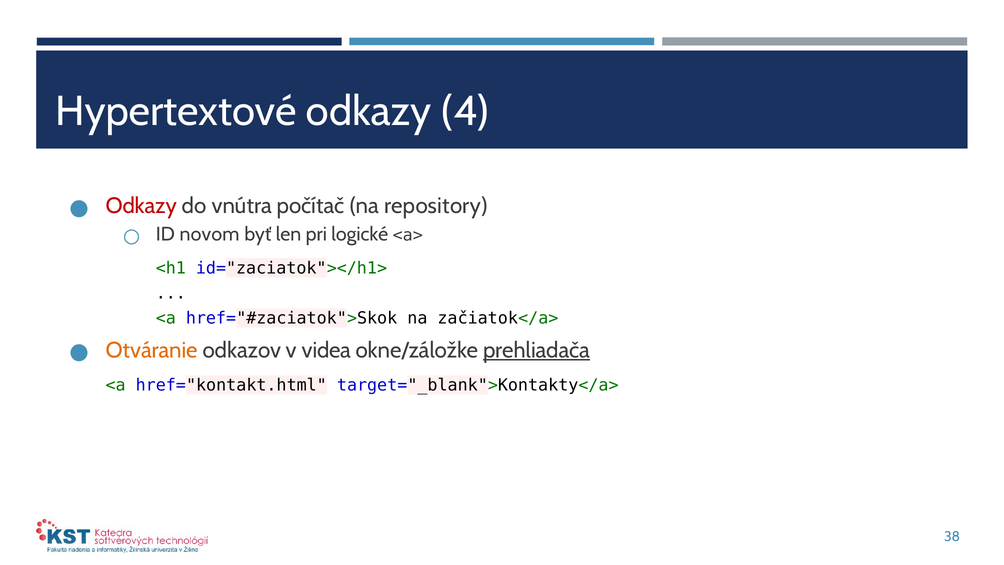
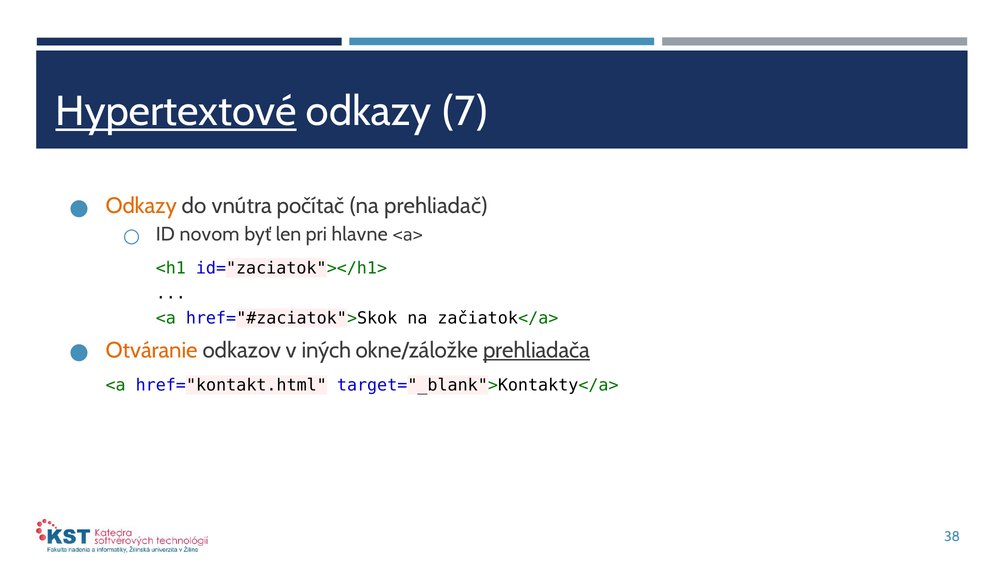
Hypertextové underline: none -> present (176, 112)
4: 4 -> 7 (465, 112)
Odkazy colour: red -> orange (141, 206)
repository: repository -> prehliadač (436, 206)
logické: logické -> hlavne (360, 234)
videa: videa -> iných (326, 350)
